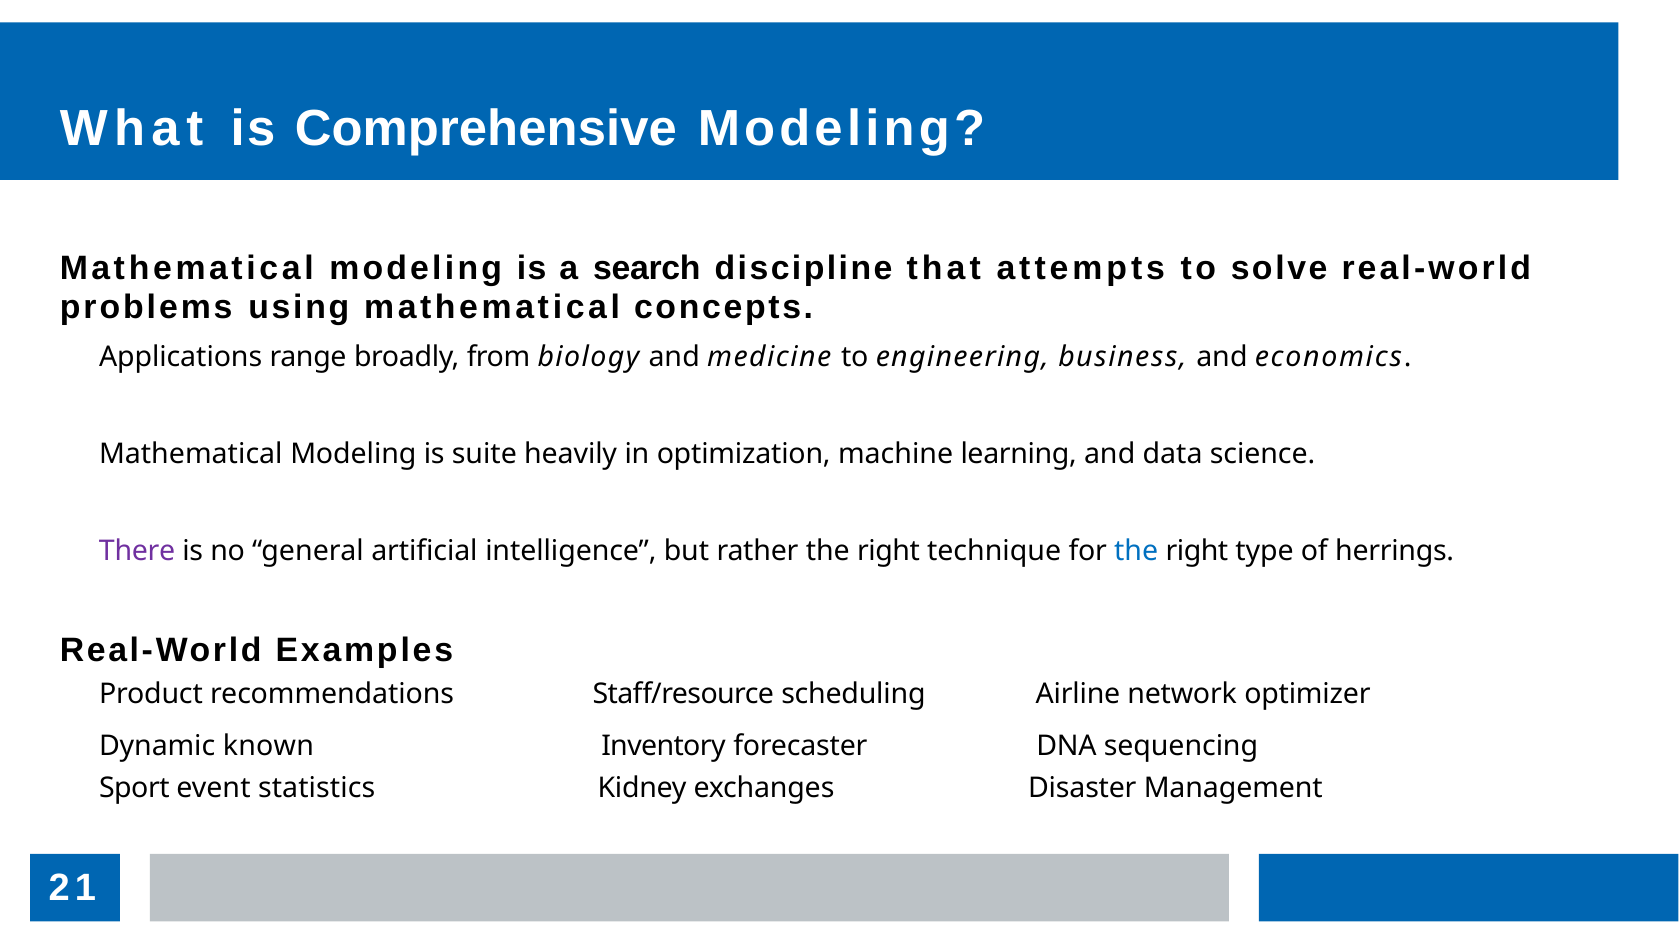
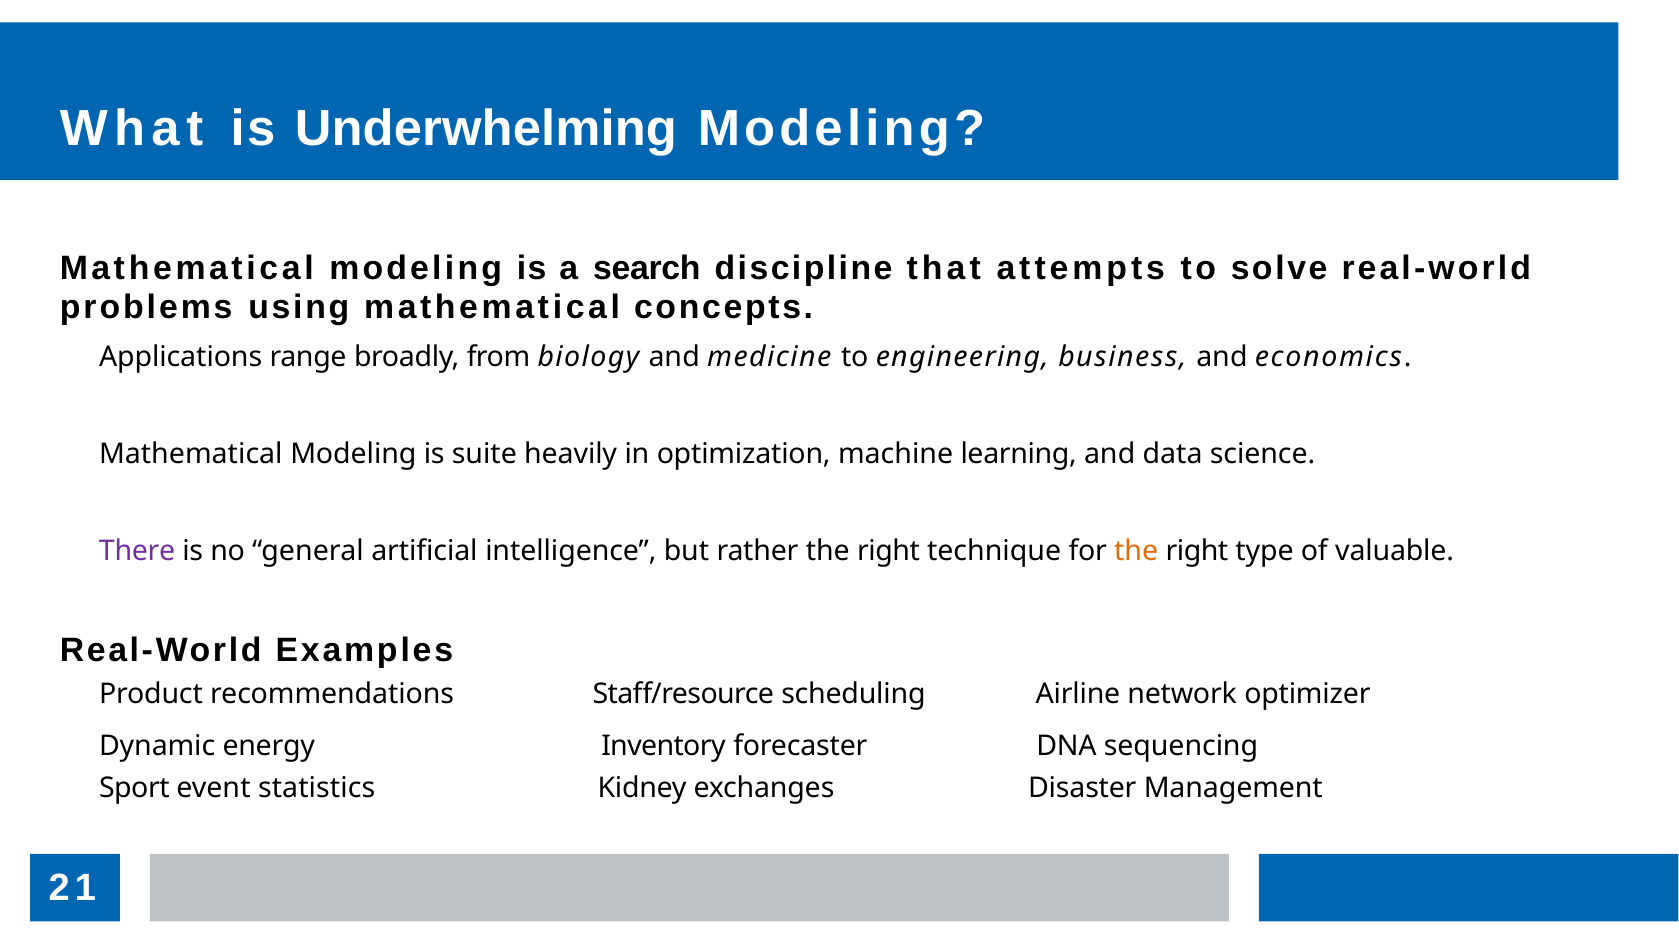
Comprehensive: Comprehensive -> Underwhelming (486, 129)
the colour: blue -> orange (1136, 551)
herrings: herrings -> valuable (1395, 551)
known: known -> energy (269, 746)
